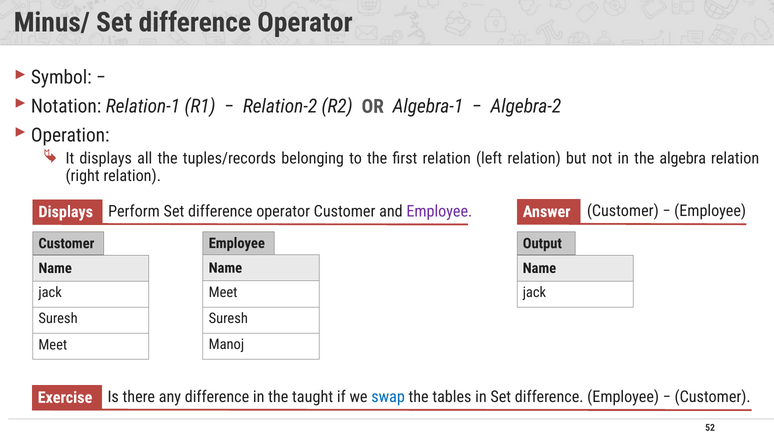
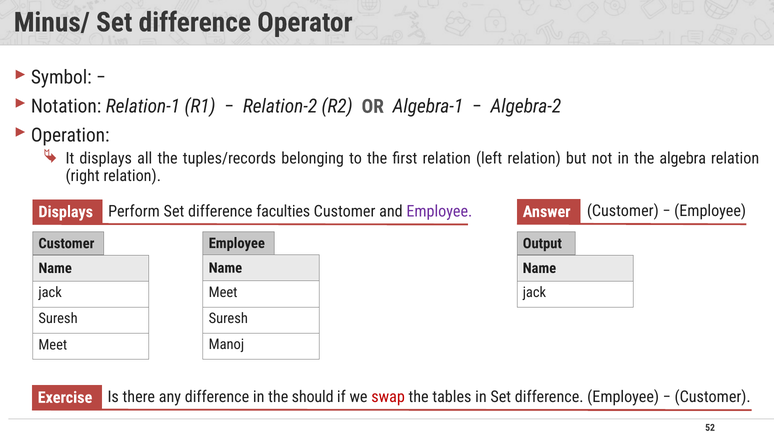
Perform Set difference operator: operator -> faculties (283, 212)
taught: taught -> should (313, 397)
swap colour: blue -> red (388, 397)
